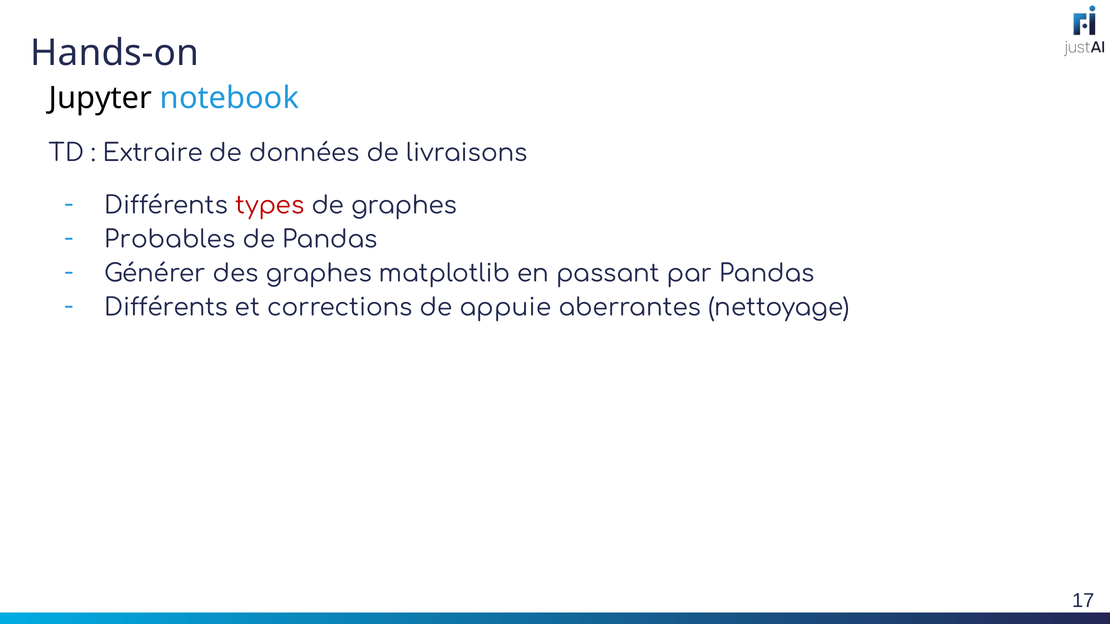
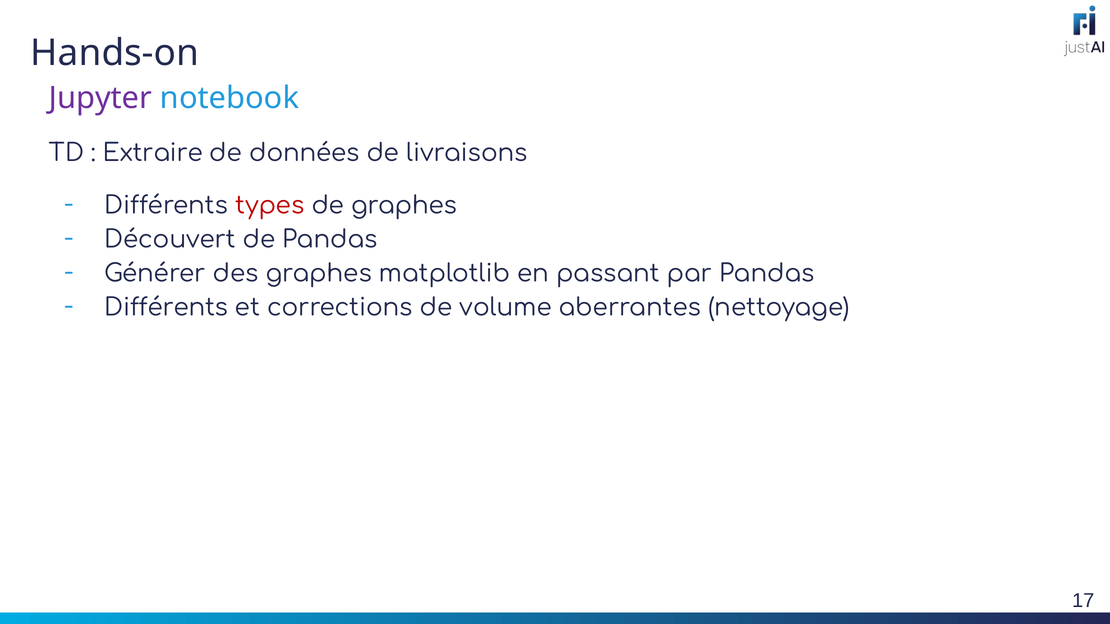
Jupyter colour: black -> purple (100, 98)
Probables: Probables -> Découvert (170, 240)
appuie: appuie -> volume (506, 308)
